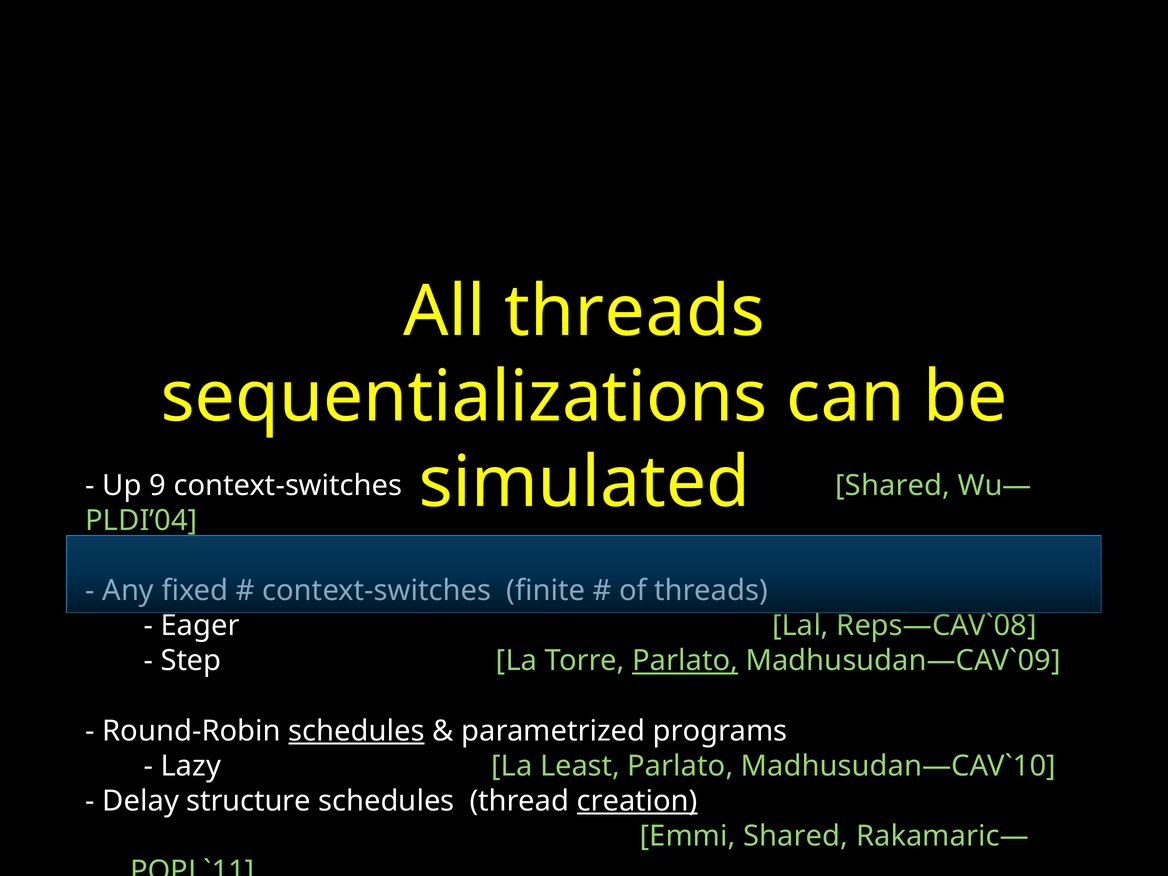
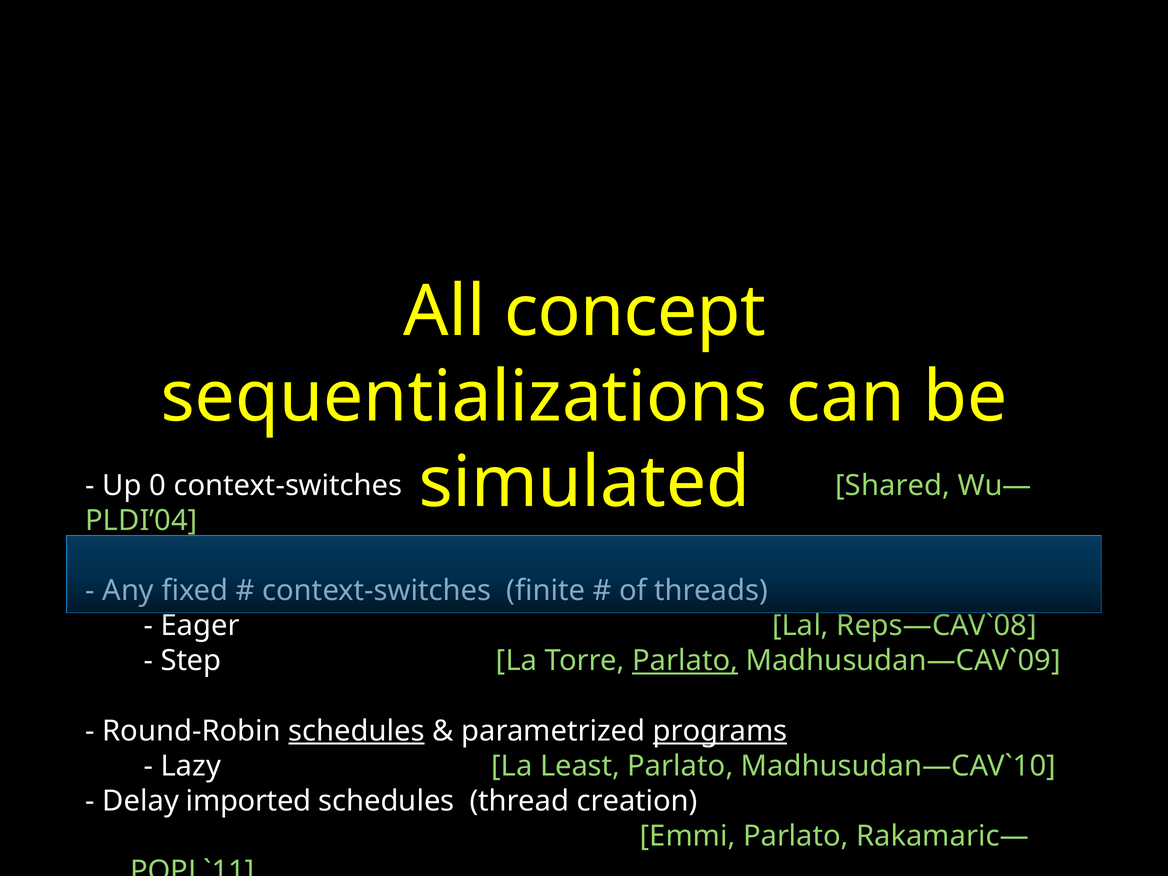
All threads: threads -> concept (635, 312)
9: 9 -> 0 (158, 486)
programs underline: none -> present (720, 731)
structure: structure -> imported (249, 801)
creation underline: present -> none (637, 801)
Emmi Shared: Shared -> Parlato (796, 836)
